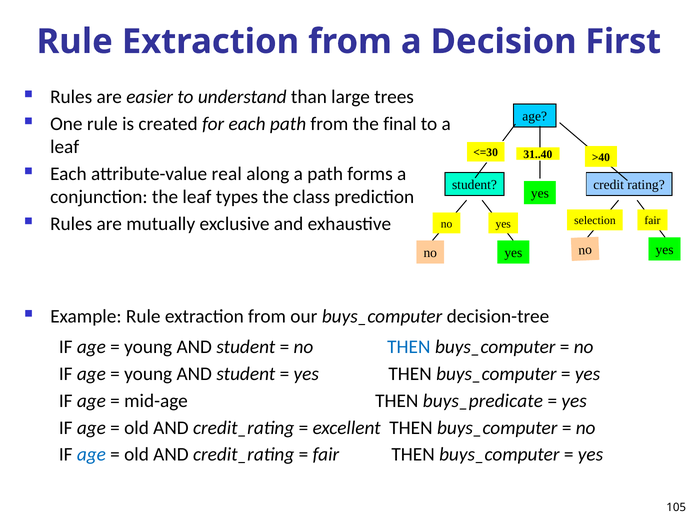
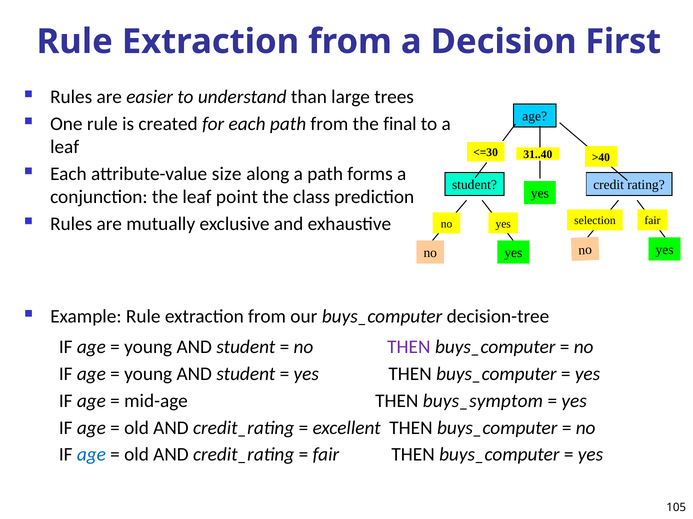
real: real -> size (227, 174)
types: types -> point (237, 197)
THEN colour: blue -> purple (409, 347)
buys_predicate: buys_predicate -> buys_symptom (483, 401)
